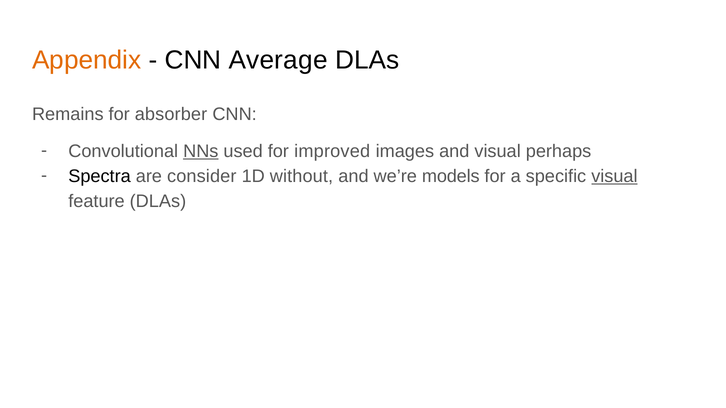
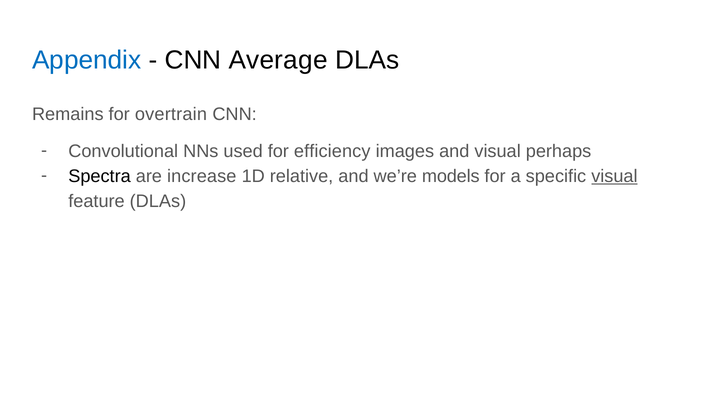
Appendix colour: orange -> blue (87, 60)
absorber: absorber -> overtrain (171, 114)
NNs underline: present -> none (201, 151)
improved: improved -> efficiency (332, 151)
consider: consider -> increase (202, 176)
without: without -> relative (302, 176)
